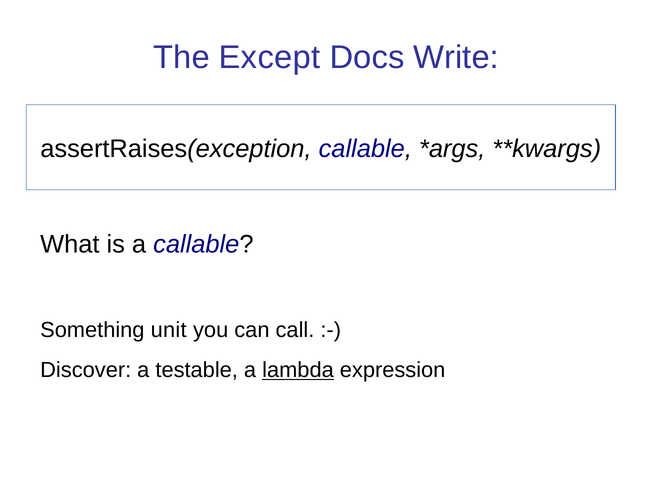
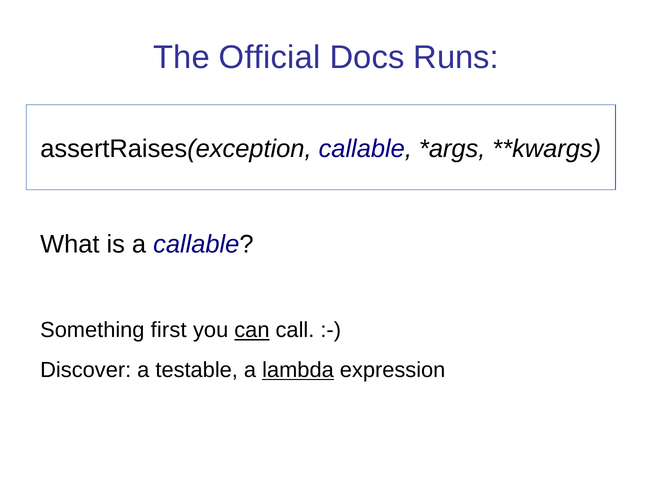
Except: Except -> Official (270, 58)
Write: Write -> Runs (456, 58)
unit: unit -> first (169, 330)
can underline: none -> present (252, 330)
